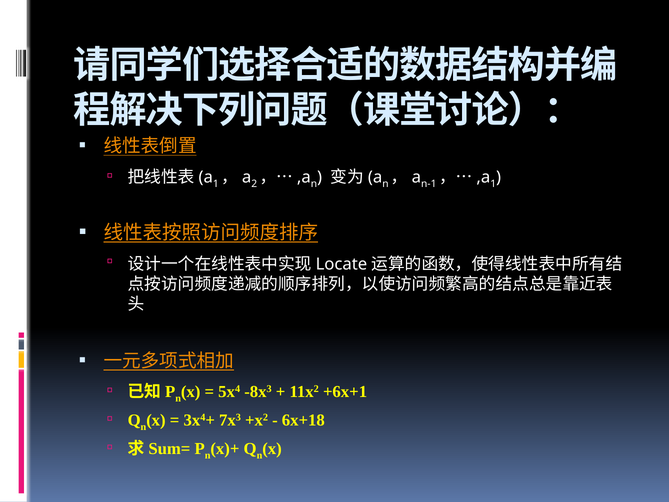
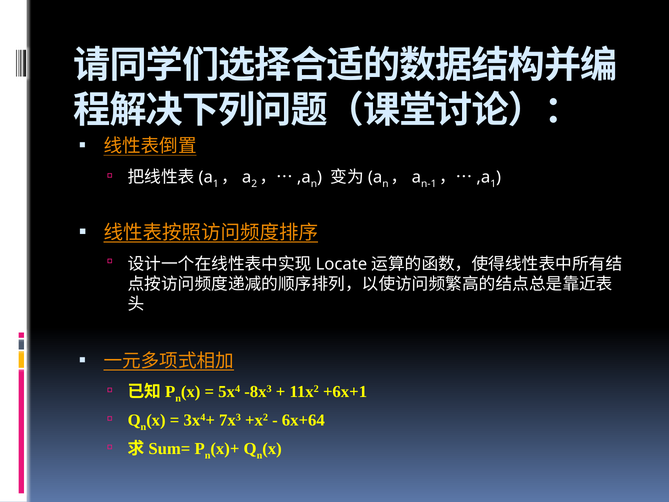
6x+18: 6x+18 -> 6x+64 (303, 420)
